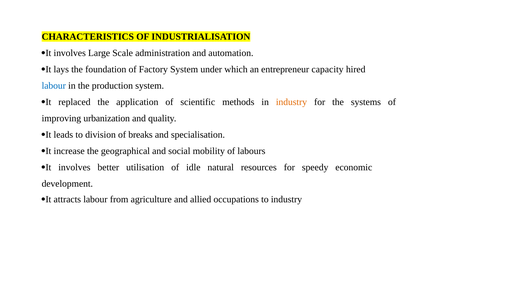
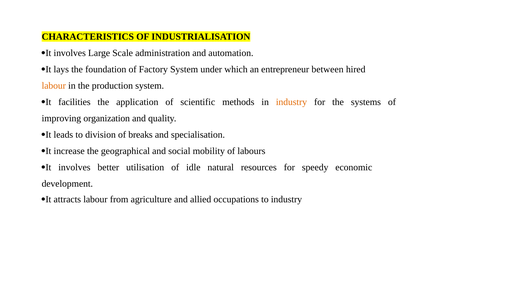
capacity: capacity -> between (328, 69)
labour colour: blue -> orange (54, 86)
replaced: replaced -> facilities (74, 102)
urbanization: urbanization -> organization (107, 119)
